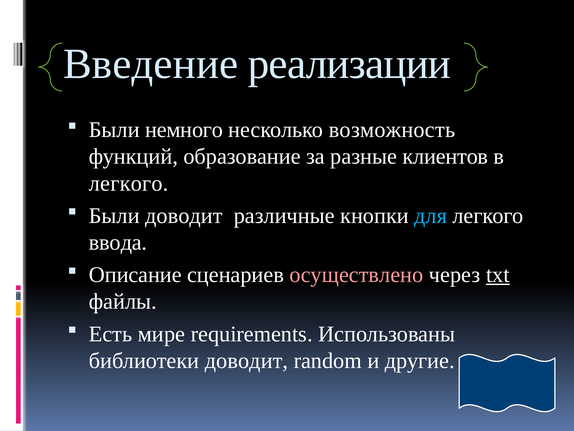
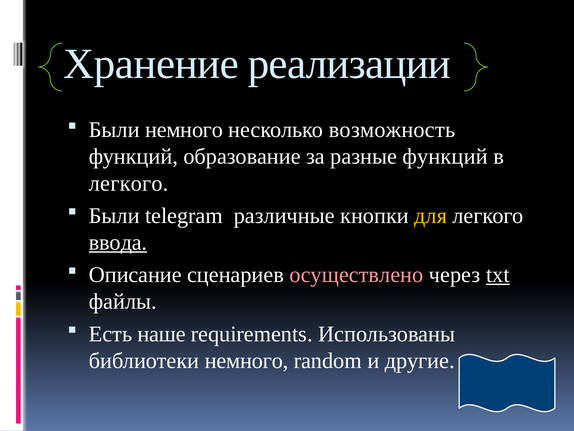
Введение: Введение -> Хранение (151, 64)
разные клиентов: клиентов -> функций (445, 156)
Были доводит: доводит -> telegram (184, 215)
для colour: light blue -> yellow (431, 215)
ввода underline: none -> present (118, 242)
мире: мире -> наше (162, 334)
библиотеки доводит: доводит -> немного (247, 360)
